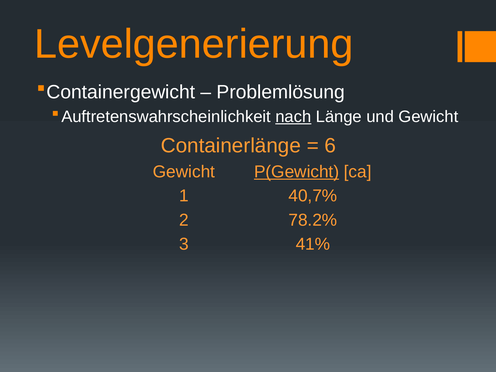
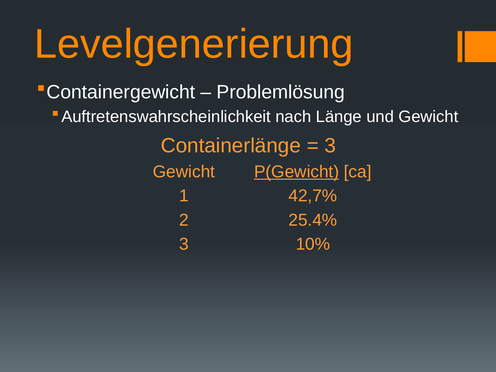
nach underline: present -> none (293, 117)
6: 6 -> 3 (330, 146)
40,7%: 40,7% -> 42,7% (313, 196)
78.2%: 78.2% -> 25.4% (313, 220)
41%: 41% -> 10% (313, 244)
